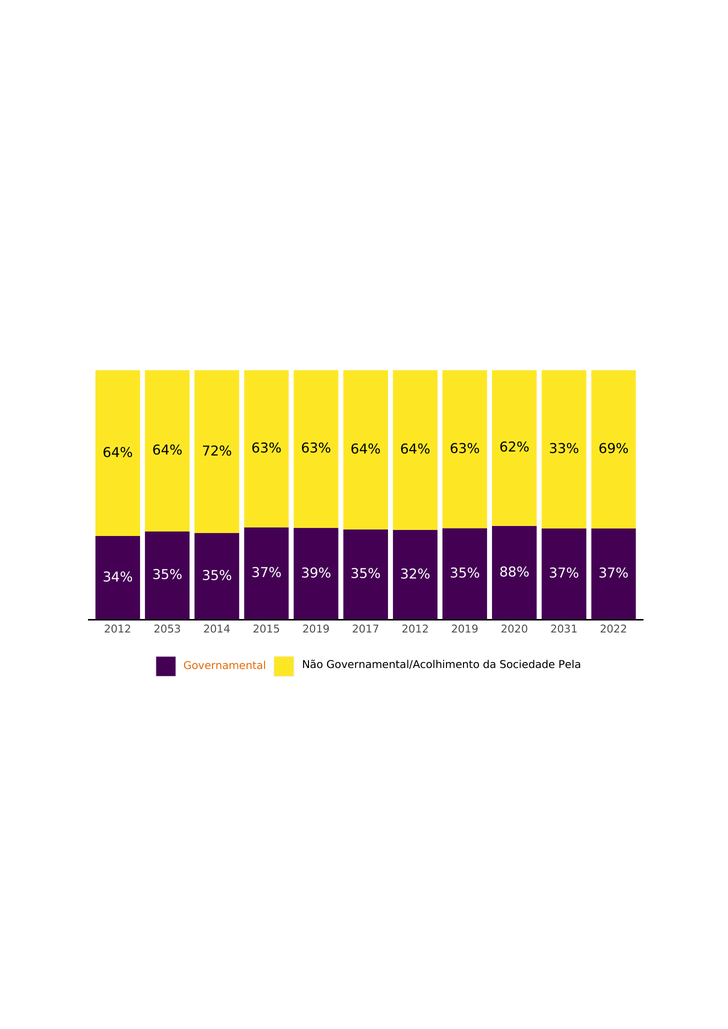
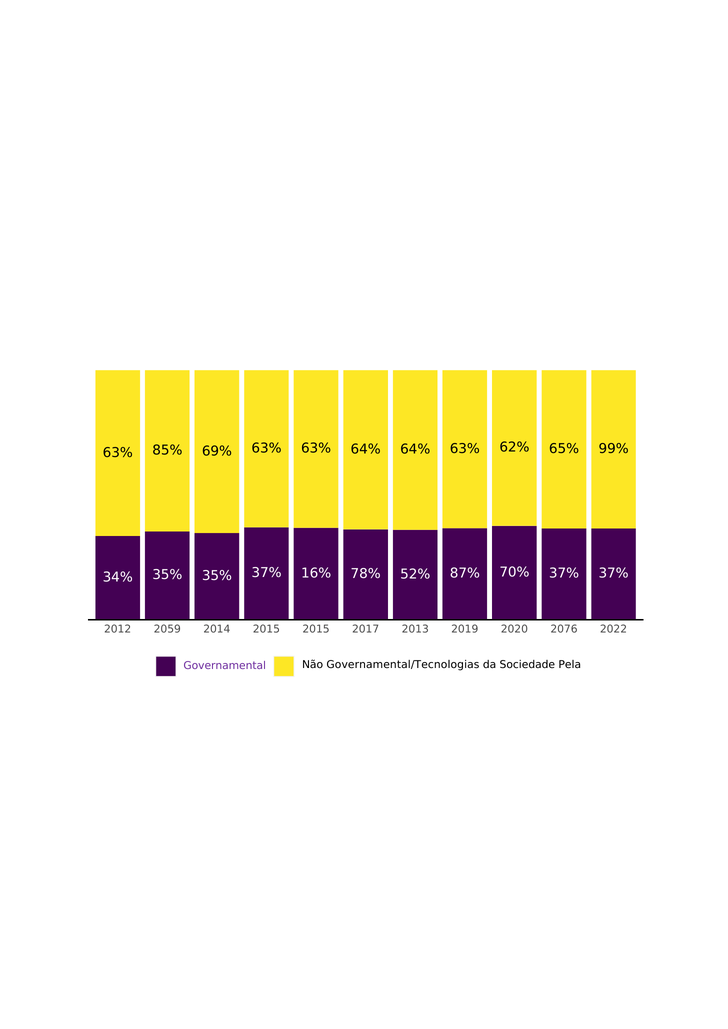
33%: 33% -> 65% (564, 449)
69%: 69% -> 99% (614, 449)
64%: 64% -> 85% (167, 451)
72%: 72% -> 69% (217, 451)
64%: 64% -> 63% (118, 453)
88%: 88% -> 70% (514, 573)
39%: 39% -> 16% (316, 574)
35%: 35% -> 87% (465, 574)
35%: 35% -> 78% (366, 574)
32%: 32% -> 52% (415, 575)
2053: 2053 -> 2059 (167, 630)
2015 2019: 2019 -> 2015 (316, 630)
2017 2012: 2012 -> 2013 (415, 630)
2031: 2031 -> 2076 (564, 630)
Governamental colour: orange -> purple (225, 666)
Governamental/Acolhimento: Governamental/Acolhimento -> Governamental/Tecnologias (403, 665)
